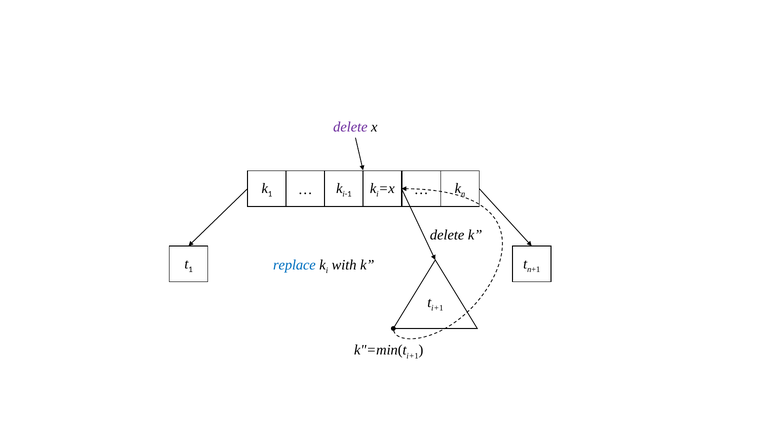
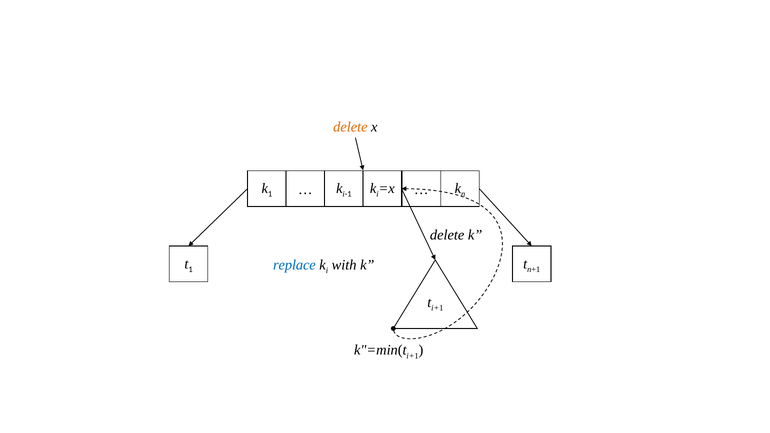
delete colour: purple -> orange (350, 127)
